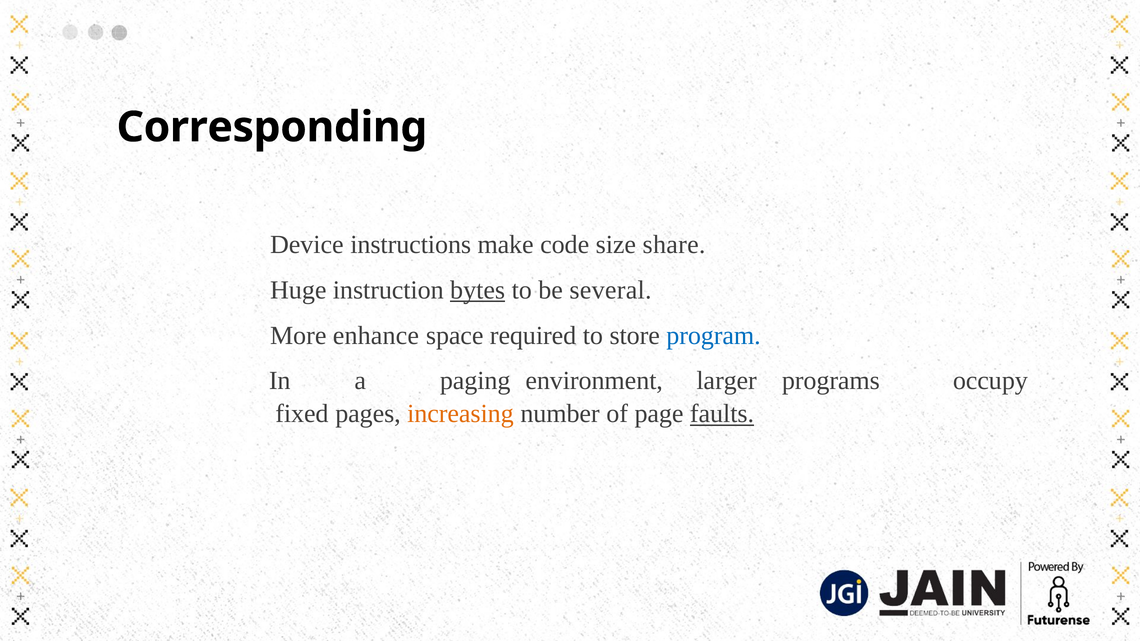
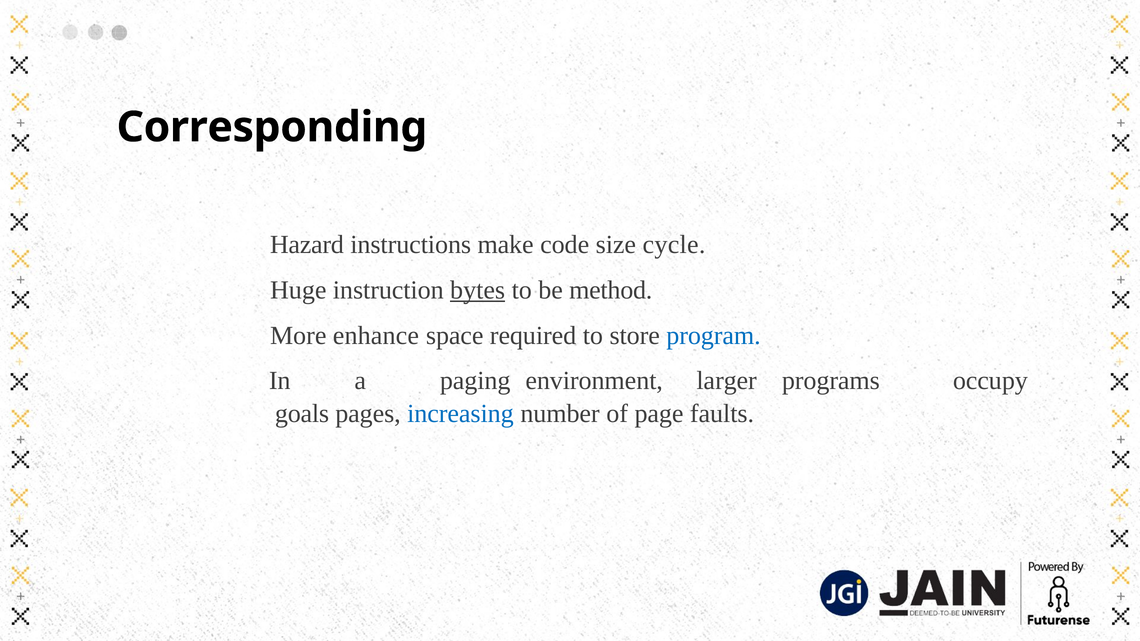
Device: Device -> Hazard (307, 245)
share: share -> cycle (674, 245)
several: several -> method (611, 290)
fixed: fixed -> goals (302, 414)
increasing colour: orange -> blue (460, 414)
faults underline: present -> none (722, 414)
